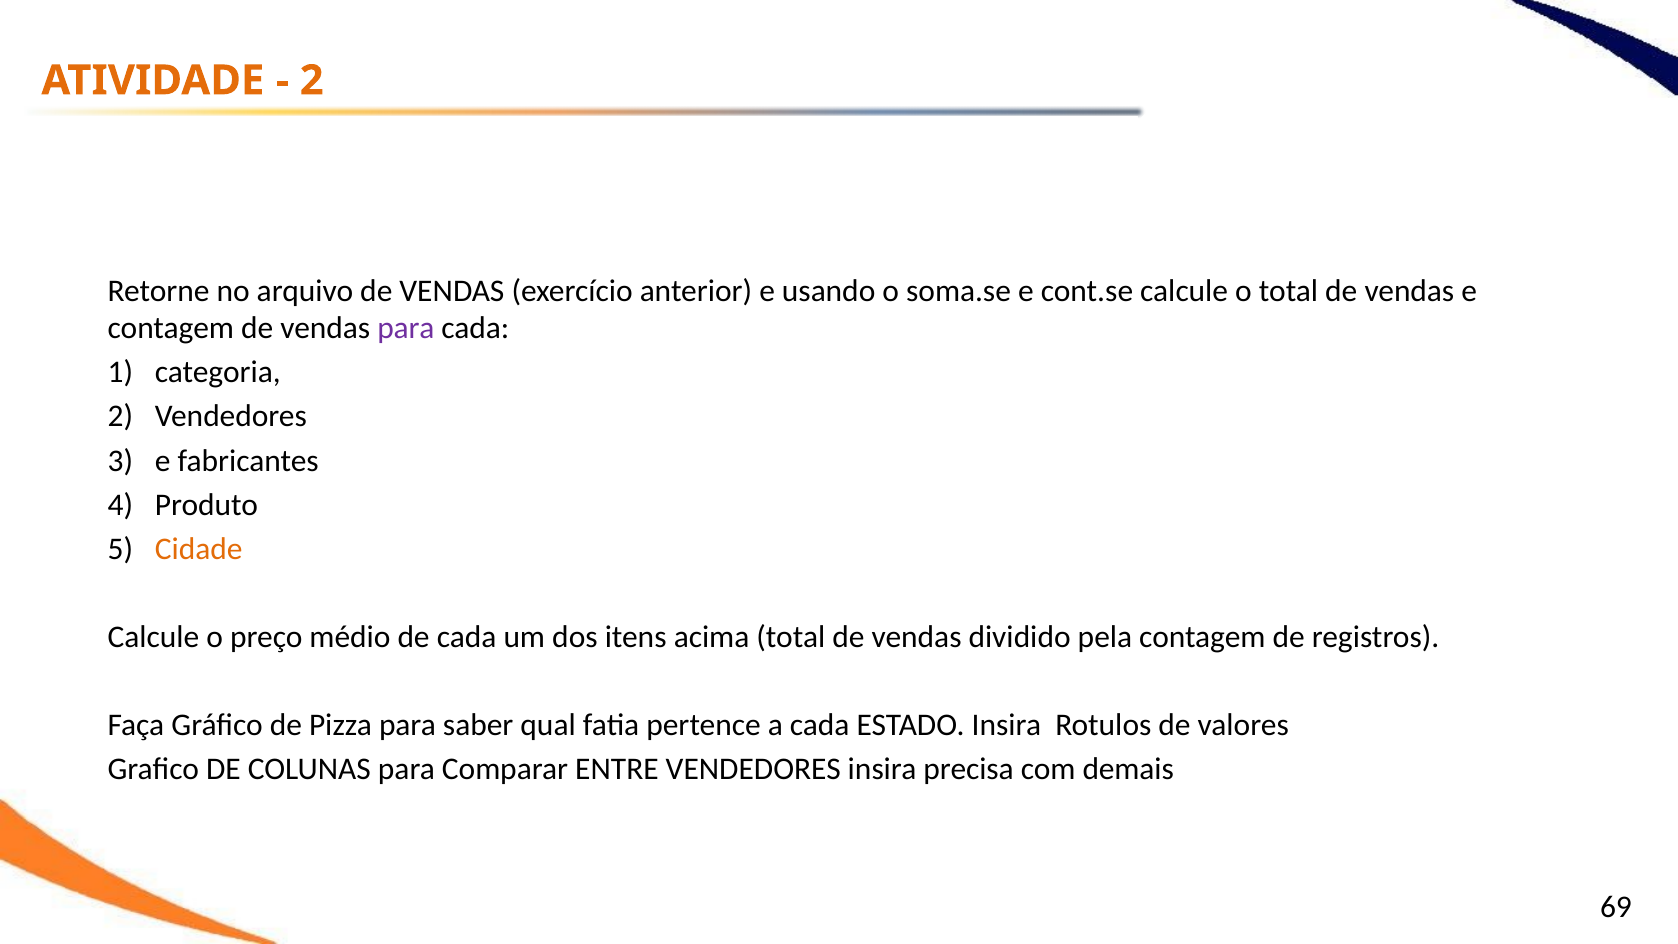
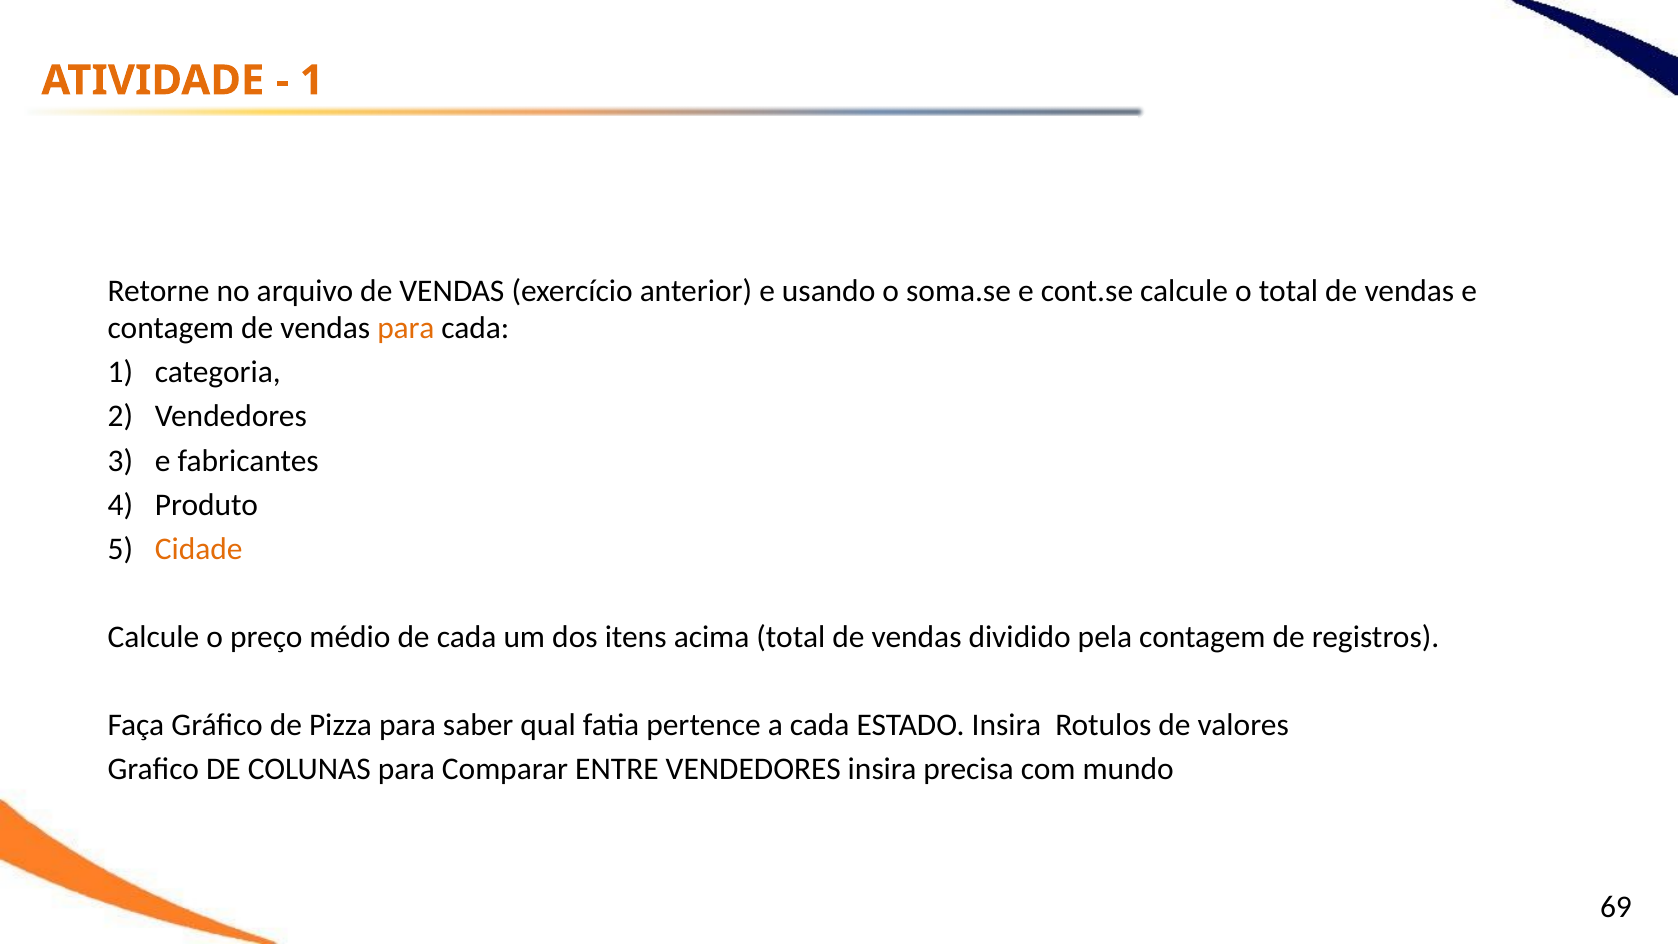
2: 2 -> 1 (312, 81)
para colour: purple -> orange (406, 328)
demais: demais -> mundo (1128, 769)
